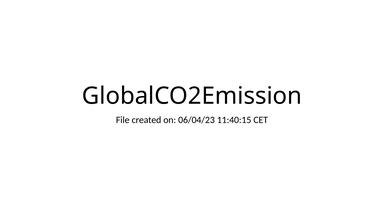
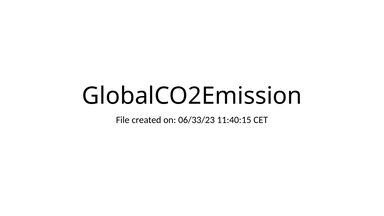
06/04/23: 06/04/23 -> 06/33/23 (196, 120)
